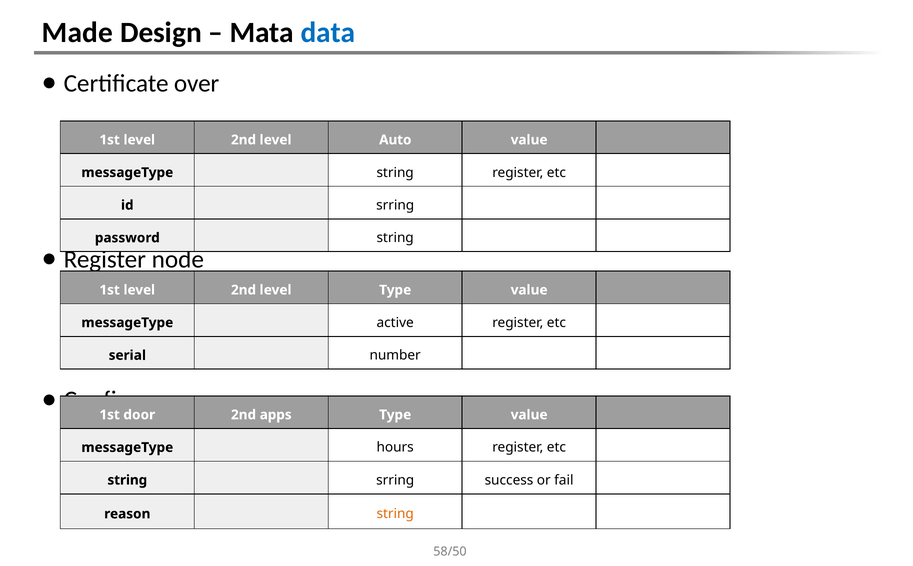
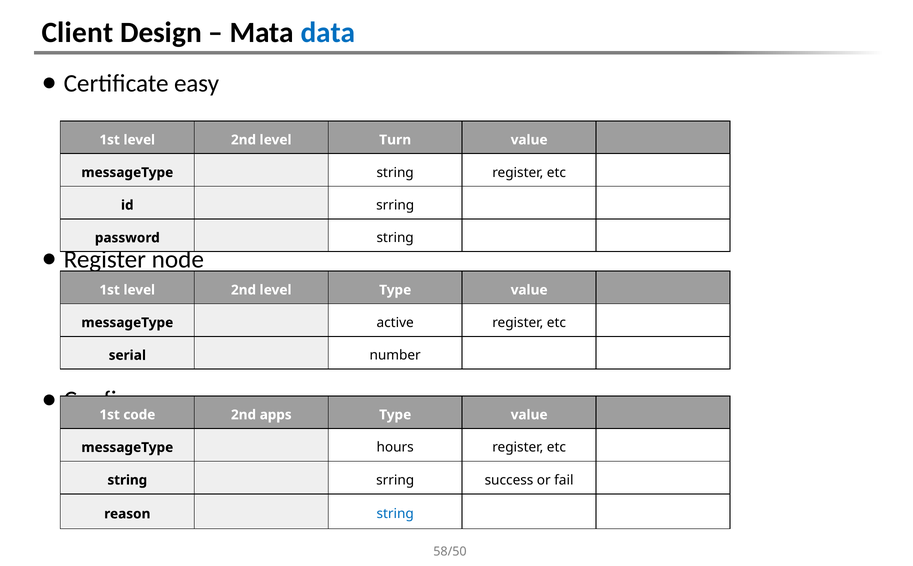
Made: Made -> Client (77, 33)
over: over -> easy (197, 83)
Auto: Auto -> Turn (395, 140)
door: door -> code (139, 415)
string colour: orange -> blue (395, 514)
